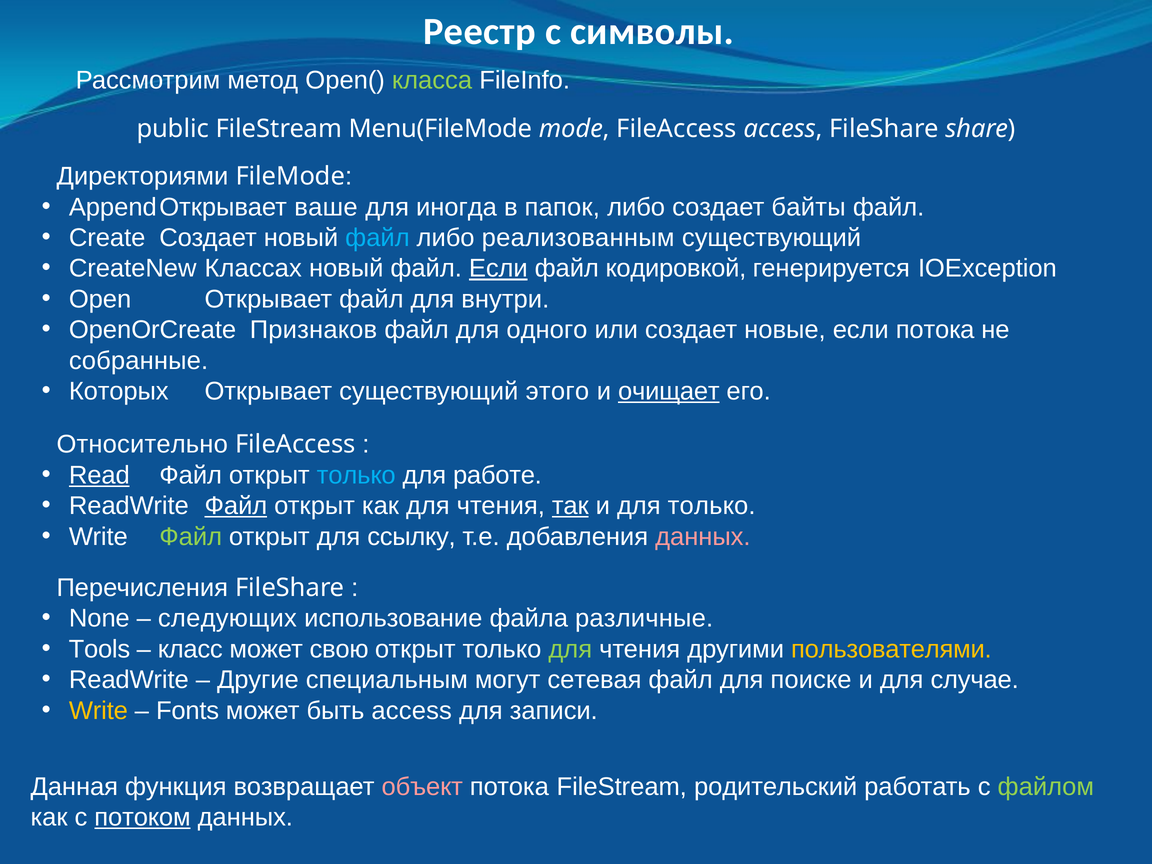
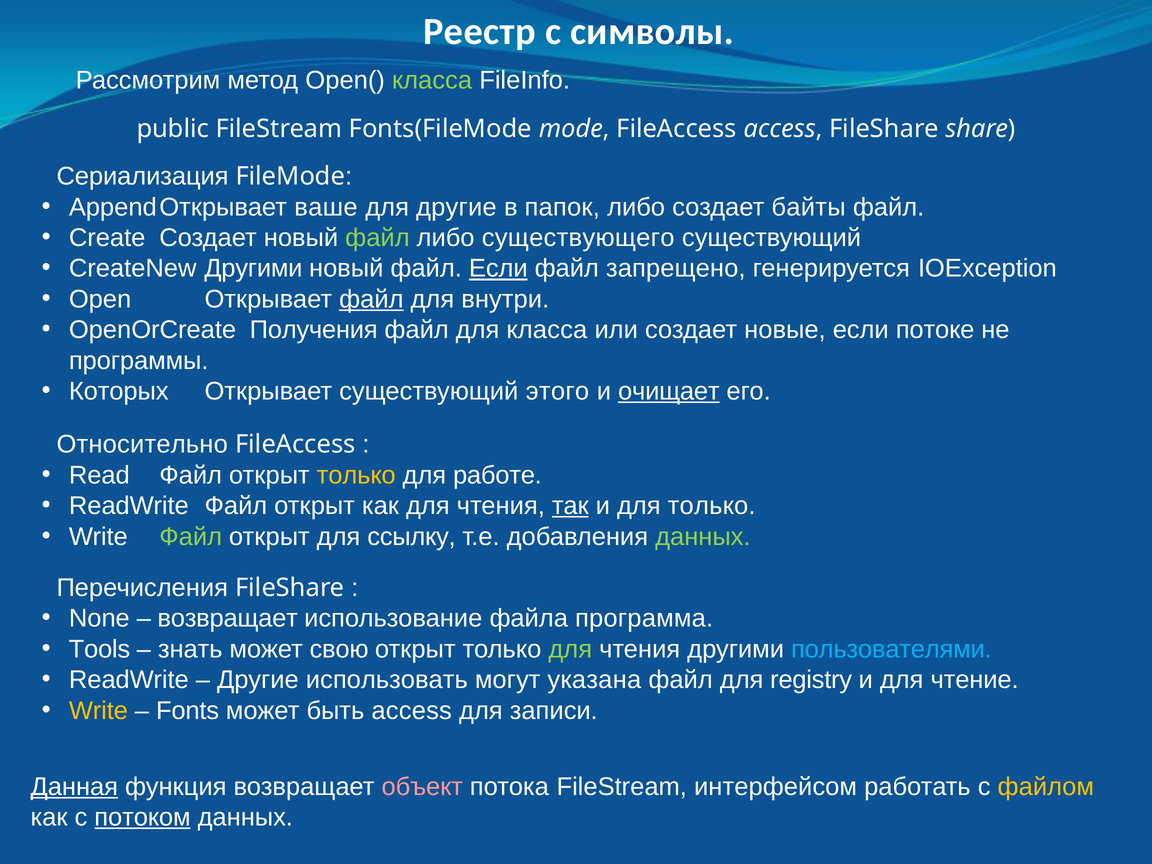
Menu(FileMode: Menu(FileMode -> Fonts(FileMode (440, 129)
Директориями: Директориями -> Сериализация (143, 176)
для иногда: иногда -> другие (456, 207)
файл colour: light blue -> light green (377, 238)
реализованным: реализованным -> существующего (578, 238)
CreateNew Классах: Классах -> Другими (253, 268)
кодировкой: кодировкой -> запрещено (676, 268)
файл underline: none -> present (371, 299)
Признаков: Признаков -> Получения (314, 330)
для одного: одного -> класса (547, 330)
если потока: потока -> потоке (935, 330)
собранные: собранные -> программы (139, 361)
Read underline: present -> none (99, 475)
только colour: light blue -> yellow (356, 475)
Файл underline: present -> none (236, 506)
данных colour: pink -> light green (703, 537)
следующих: следующих -> возвращает (228, 618)
различные: различные -> программа (644, 618)
класс: класс -> знать (190, 649)
пользователями colour: yellow -> light blue (891, 649)
специальным: специальным -> использовать (387, 680)
сетевая: сетевая -> указана (594, 680)
поиске: поиске -> registry (811, 680)
случае: случае -> чтение (975, 680)
Данная underline: none -> present (74, 787)
родительский: родительский -> интерфейсом (776, 787)
файлом colour: light green -> yellow (1046, 787)
